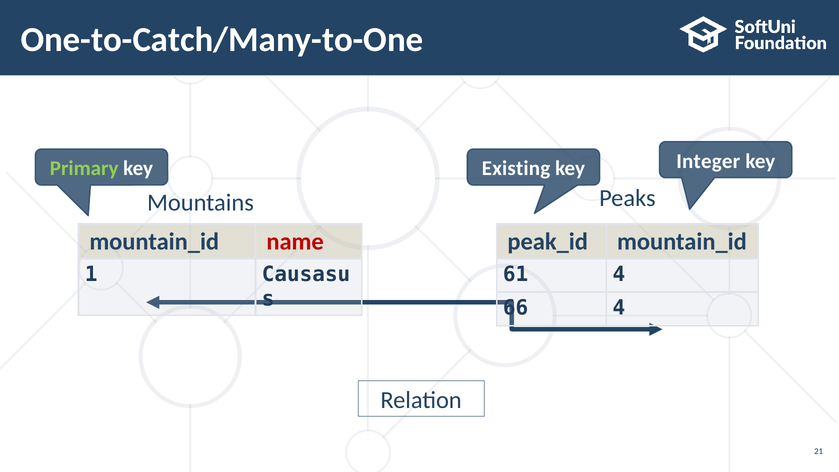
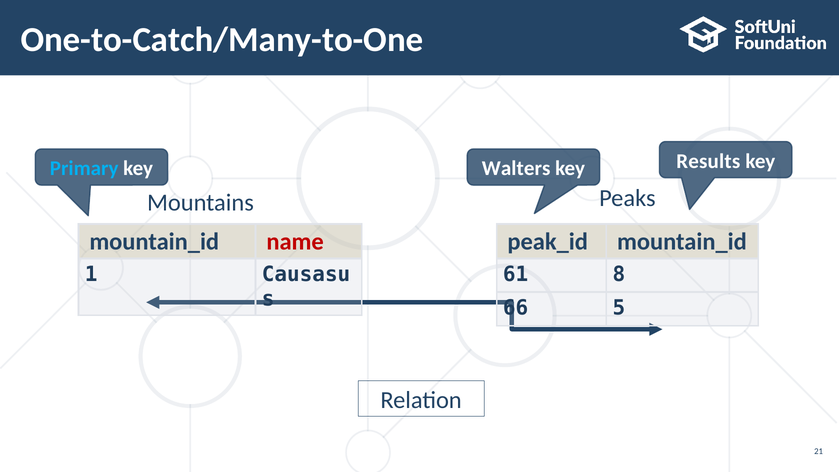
Primary colour: light green -> light blue (84, 169)
Existing: Existing -> Walters (516, 169)
Integer: Integer -> Results (708, 161)
61 4: 4 -> 8 (619, 274)
66 4: 4 -> 5 (619, 308)
